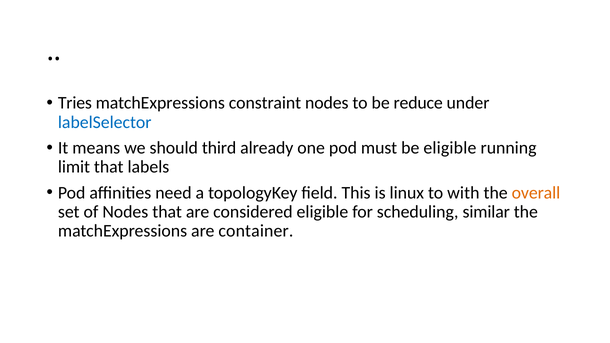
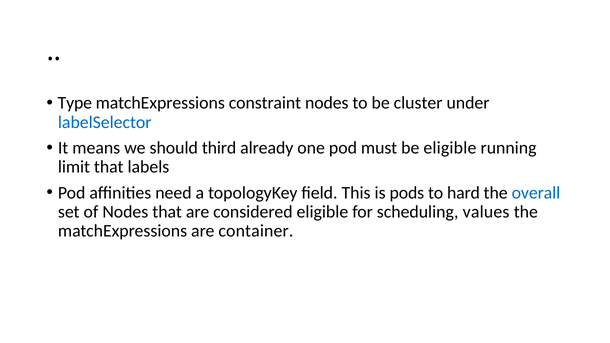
Tries: Tries -> Type (75, 103)
reduce: reduce -> cluster (418, 103)
linux: linux -> pods (407, 193)
with: with -> hard (463, 193)
overall colour: orange -> blue (536, 193)
similar: similar -> values (486, 212)
